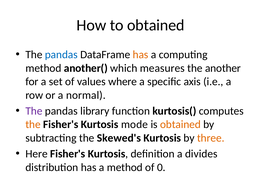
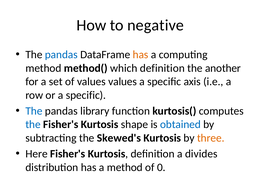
to obtained: obtained -> negative (156, 25)
another(: another( -> method( (86, 68)
which measures: measures -> definition (162, 68)
values where: where -> values (123, 81)
or a normal: normal -> specific (86, 95)
The colour: purple -> blue (34, 111)
the colour: orange -> blue (33, 124)
mode: mode -> shape (135, 124)
obtained colour: orange -> blue (180, 124)
